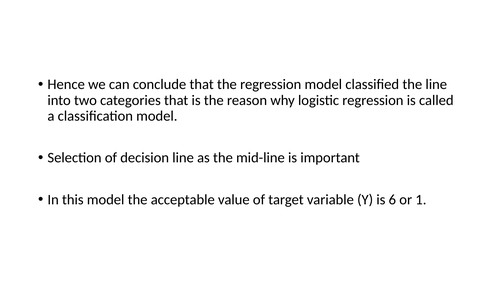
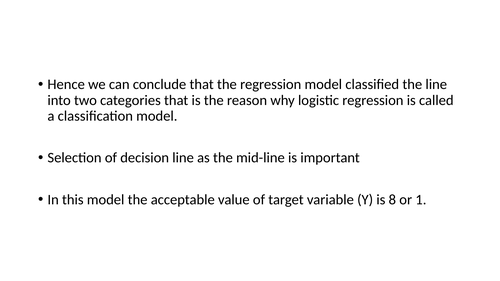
6: 6 -> 8 (392, 200)
